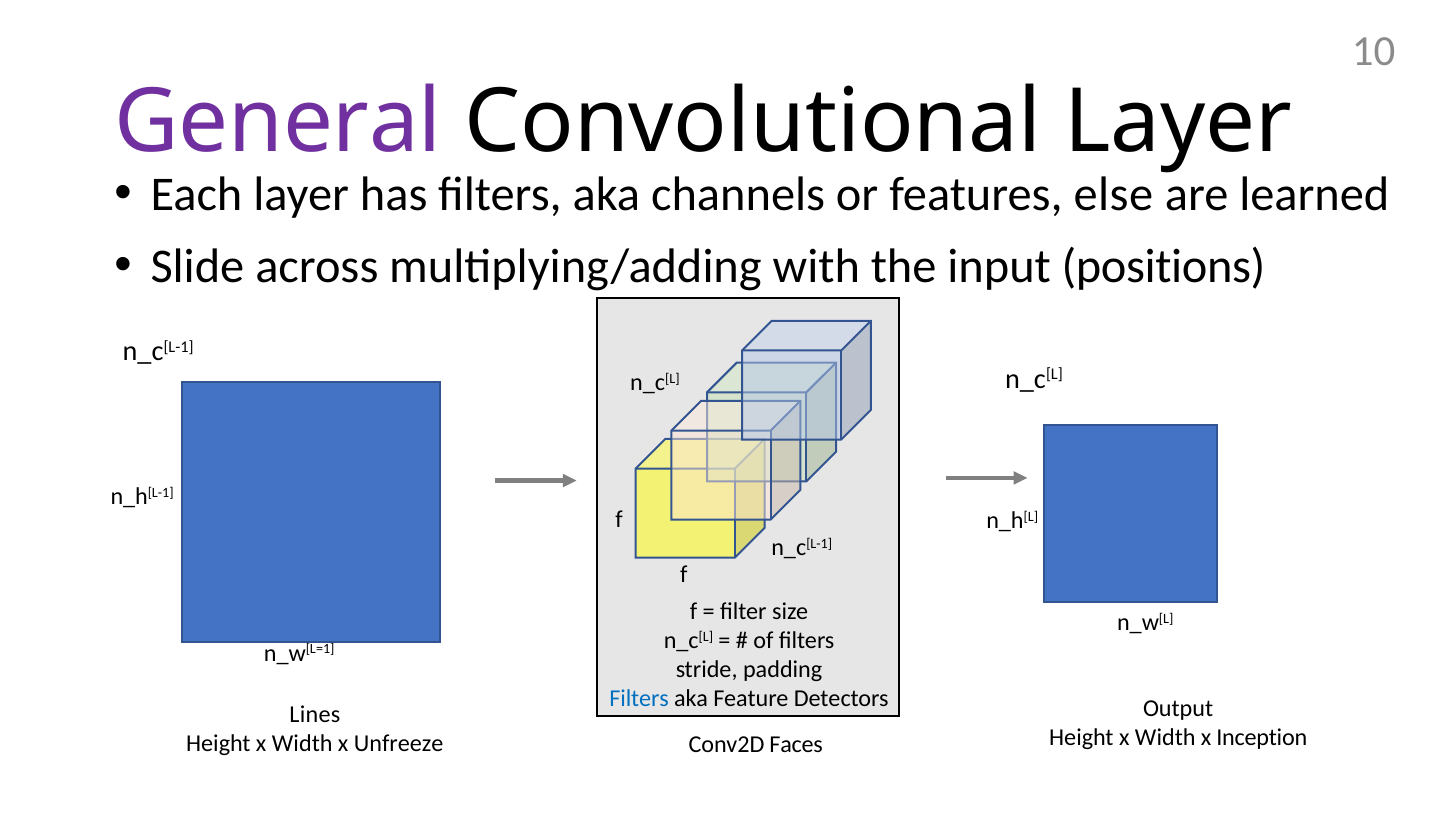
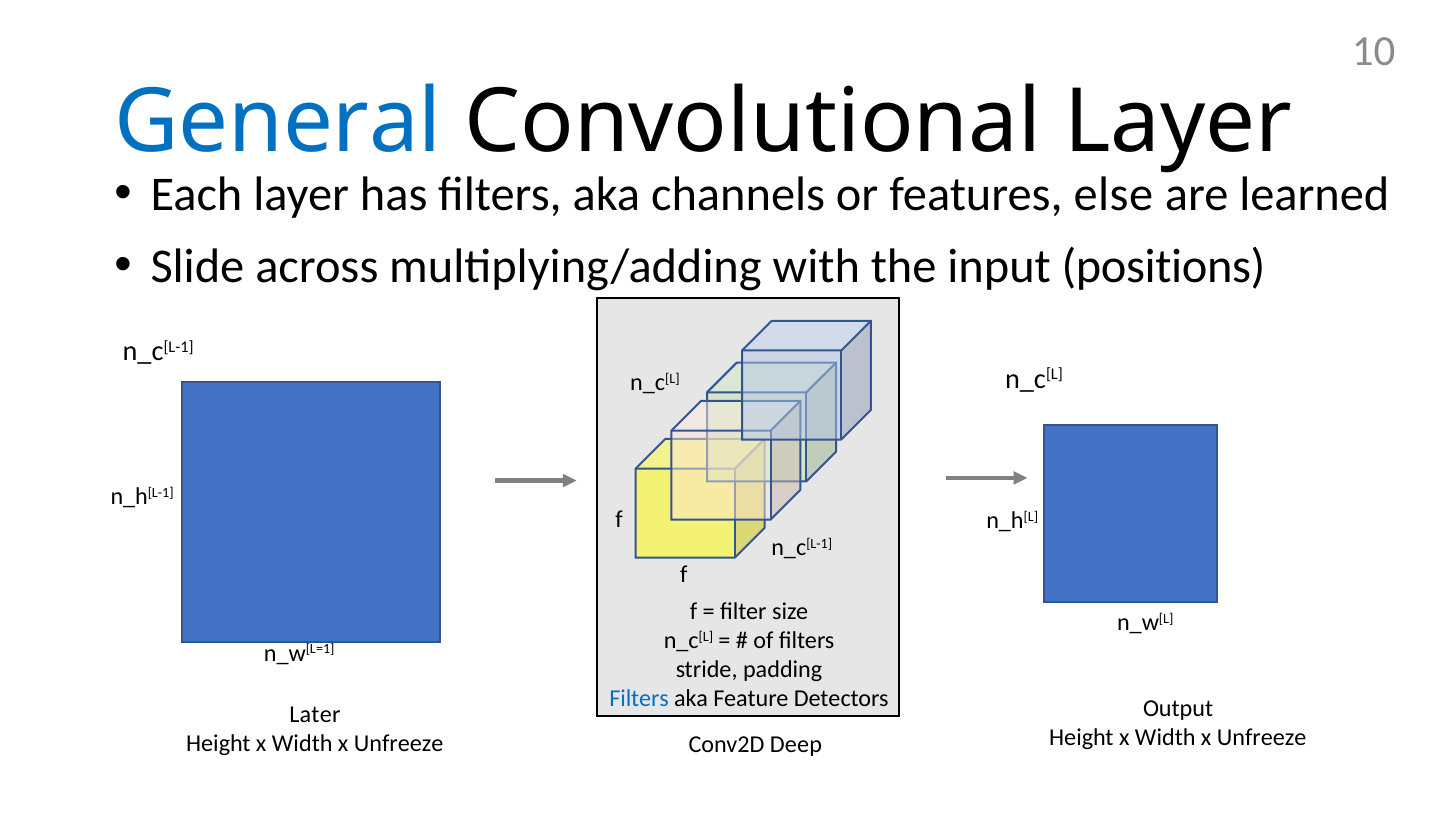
General colour: purple -> blue (278, 122)
Lines: Lines -> Later (315, 714)
Inception: Inception -> Unfreeze (1262, 738)
Faces: Faces -> Deep (796, 745)
